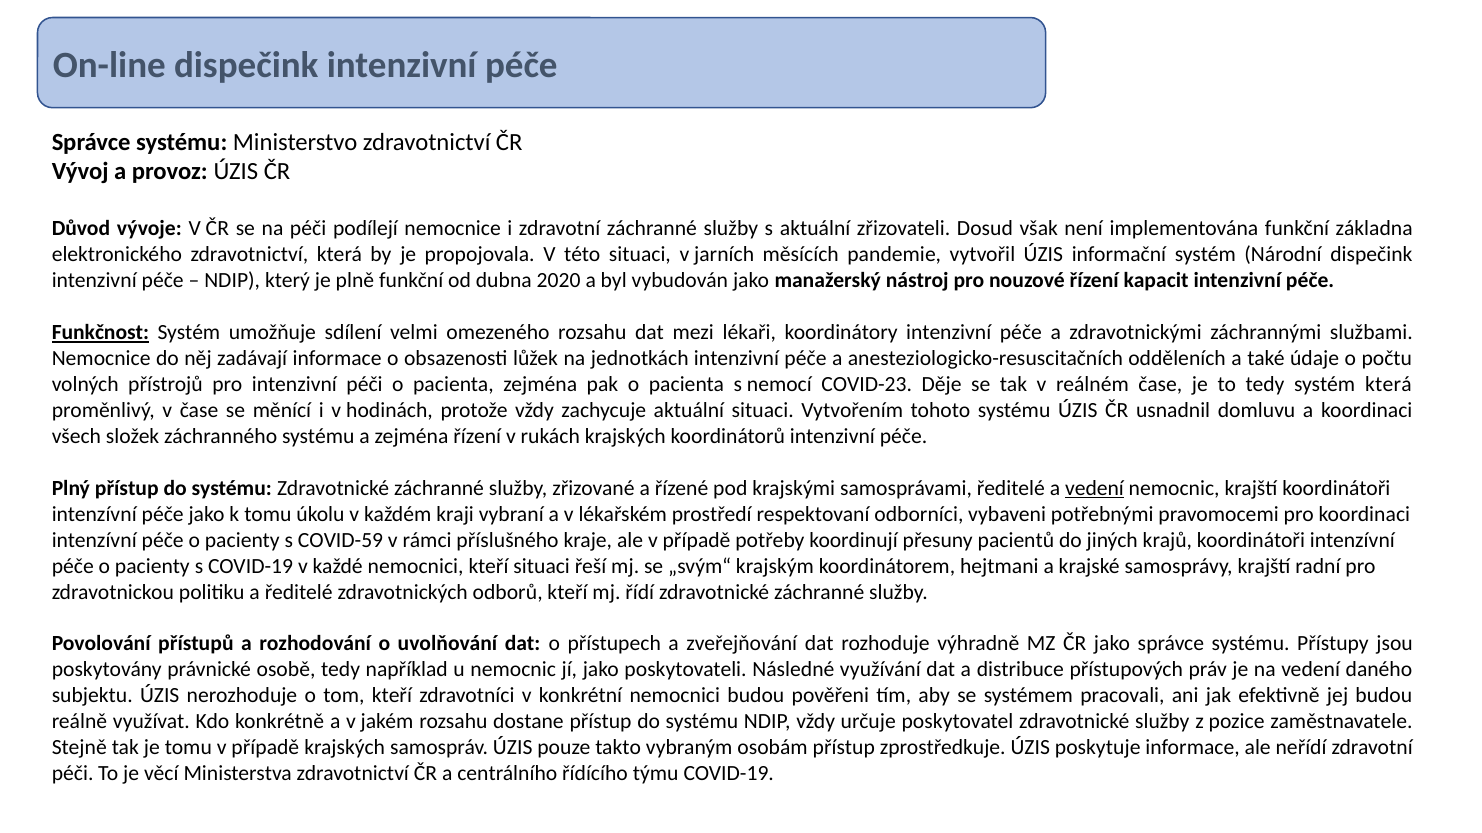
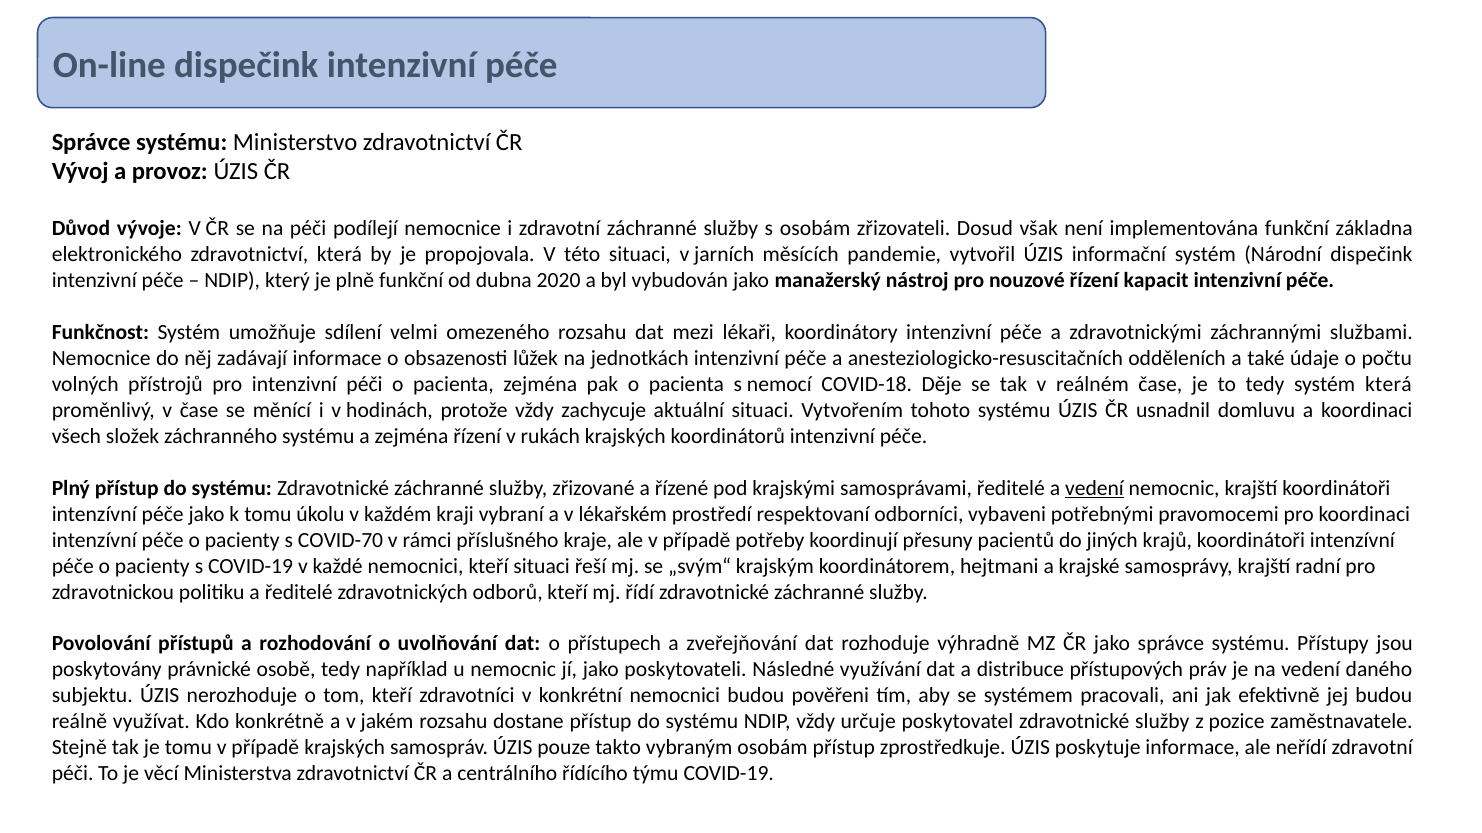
s aktuální: aktuální -> osobám (815, 229)
Funkčnost underline: present -> none (100, 333)
COVID-23: COVID-23 -> COVID-18 (867, 385)
COVID-59: COVID-59 -> COVID-70 (341, 540)
